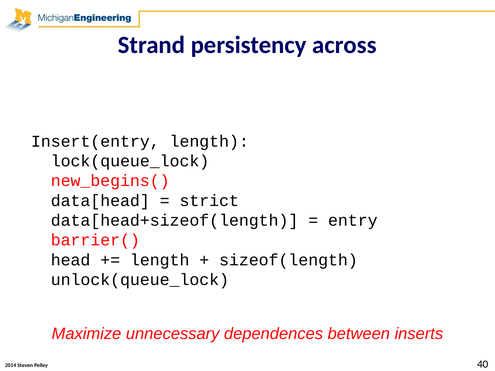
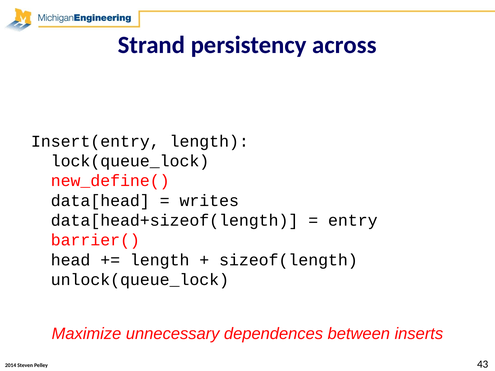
new_begins(: new_begins( -> new_define( (110, 181)
strict: strict -> writes (209, 201)
40: 40 -> 43 (483, 365)
